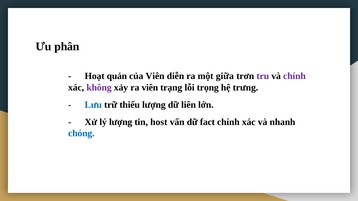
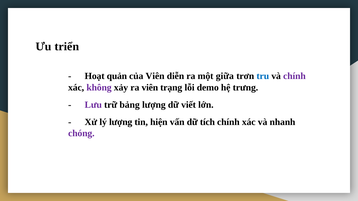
phân: phân -> triển (67, 47)
tru colour: purple -> blue (263, 76)
trọng: trọng -> demo (208, 88)
Lưu colour: blue -> purple (93, 105)
thiếu: thiếu -> bảng (130, 105)
liên: liên -> viết (189, 105)
host: host -> hiện (159, 122)
fact: fact -> tích (207, 122)
chóng colour: blue -> purple (81, 134)
